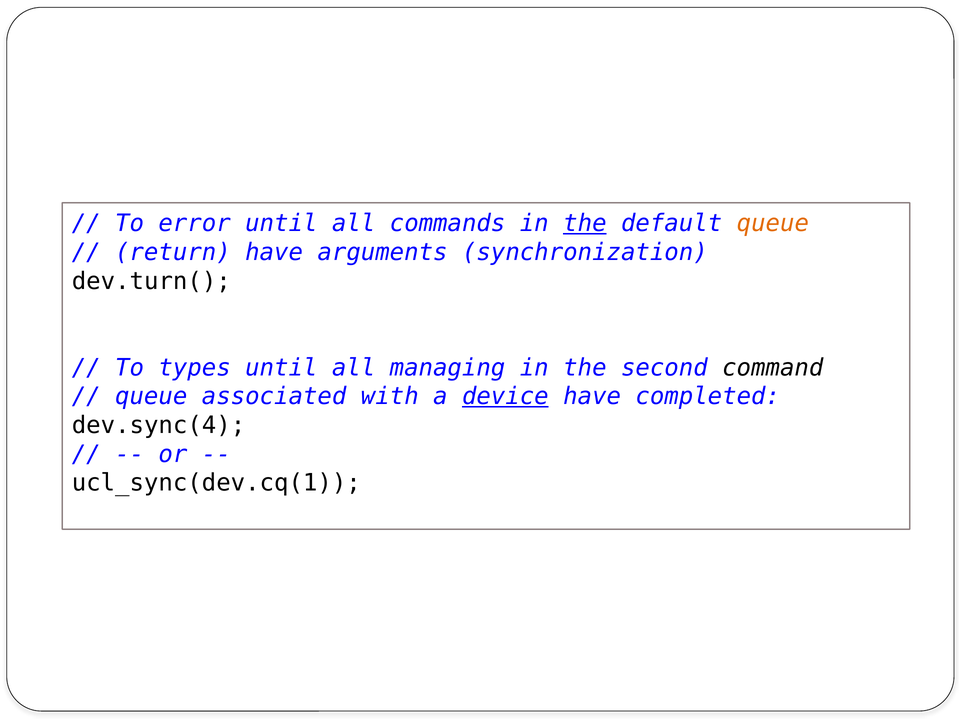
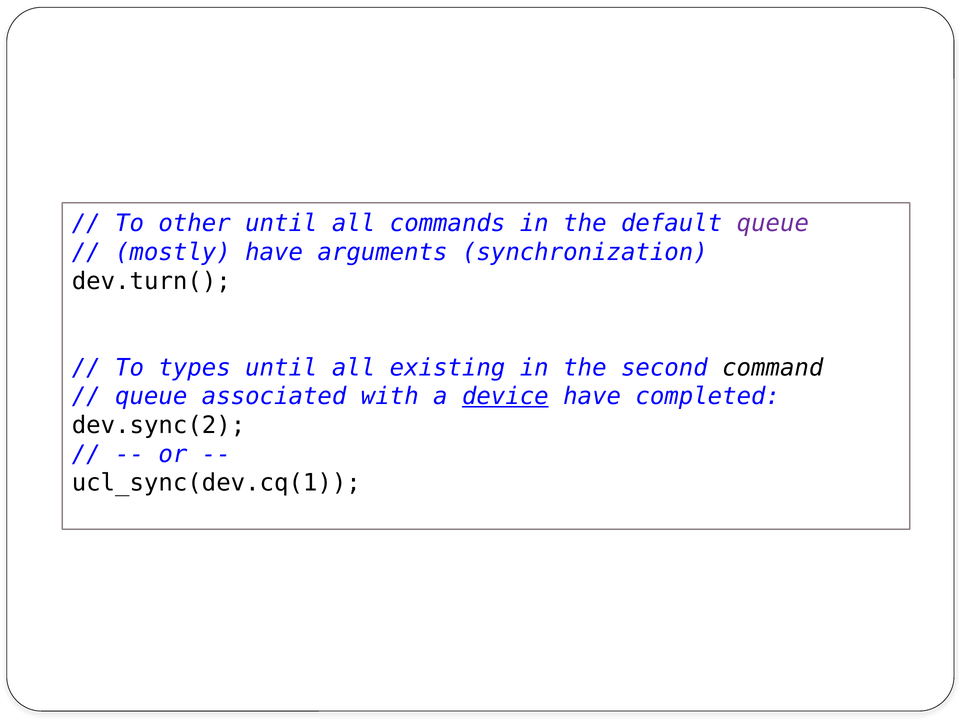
error: error -> other (195, 223)
the underline: present -> none (585, 223)
queue colour: orange -> purple (773, 223)
return: return -> mostly (173, 252)
managing: managing -> existing (448, 368)
dev.sync(4: dev.sync(4 -> dev.sync(2 (158, 425)
